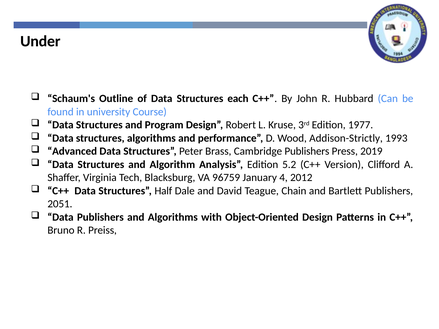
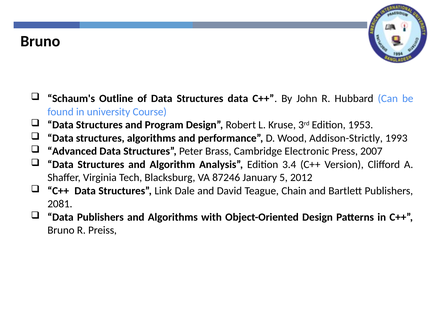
Under: Under -> Bruno (40, 41)
Structures each: each -> data (238, 99)
1977: 1977 -> 1953 (361, 125)
Cambridge Publishers: Publishers -> Electronic (307, 151)
2019: 2019 -> 2007 (371, 151)
5.2: 5.2 -> 3.4 (289, 165)
96759: 96759 -> 87246 (226, 178)
4: 4 -> 5 (284, 178)
Half: Half -> Link (163, 191)
2051: 2051 -> 2081 (60, 204)
